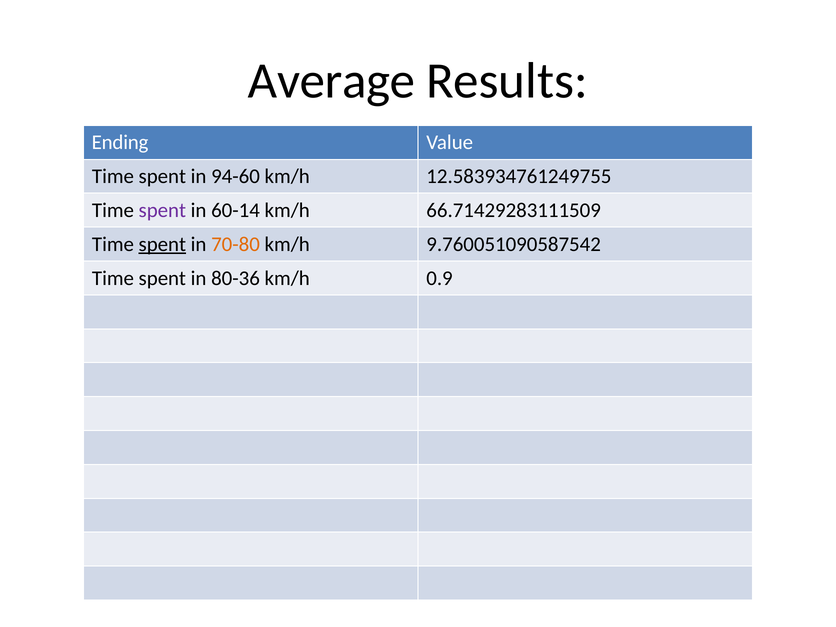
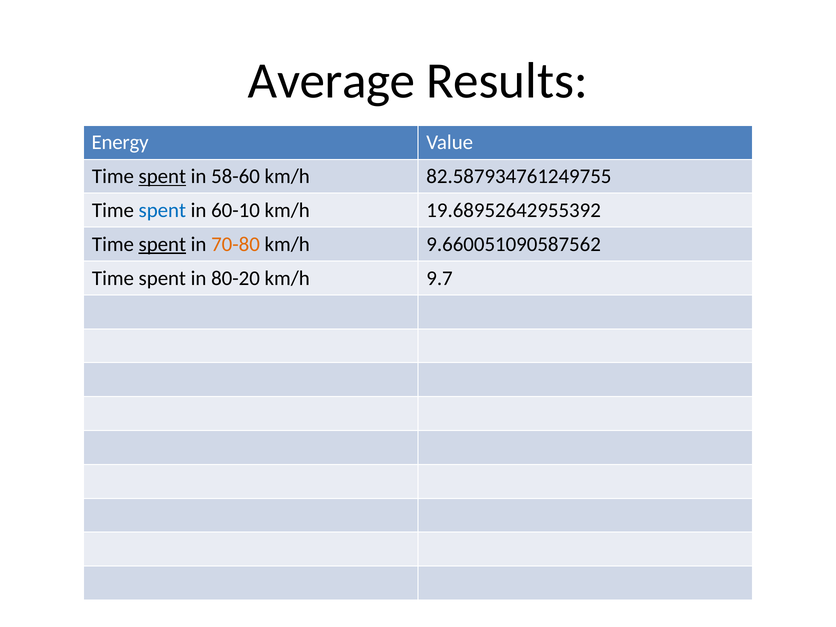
Ending: Ending -> Energy (120, 143)
spent underline: none -> present (162, 176)
94-60: 94-60 -> 58-60 (236, 176)
12.583934761249755: 12.583934761249755 -> 82.587934761249755 (519, 176)
spent colour: purple -> blue (162, 210)
60-14: 60-14 -> 60-10 (236, 210)
66.71429283111509: 66.71429283111509 -> 19.68952642955392 (514, 210)
9.760051090587542: 9.760051090587542 -> 9.660051090587562 (514, 244)
80-36: 80-36 -> 80-20 (236, 278)
0.9: 0.9 -> 9.7 (440, 278)
